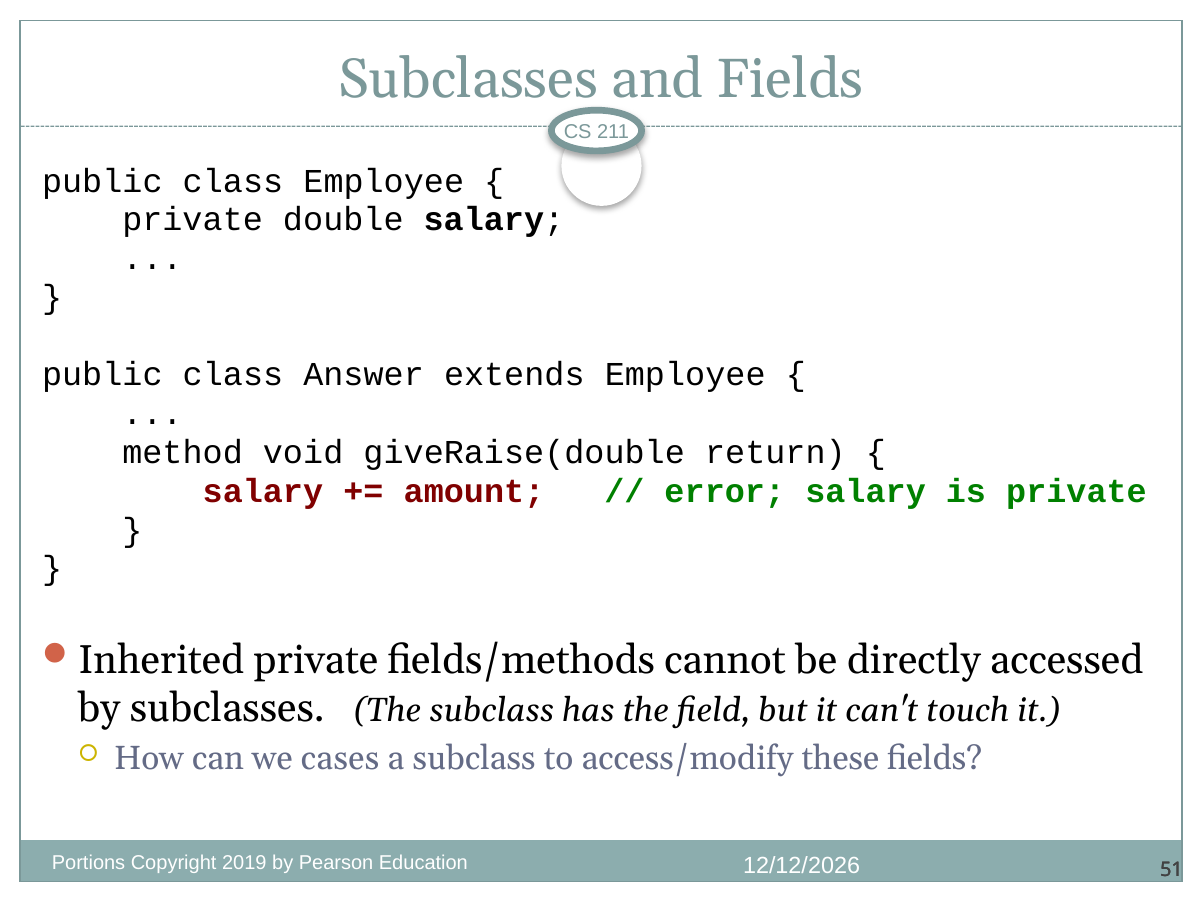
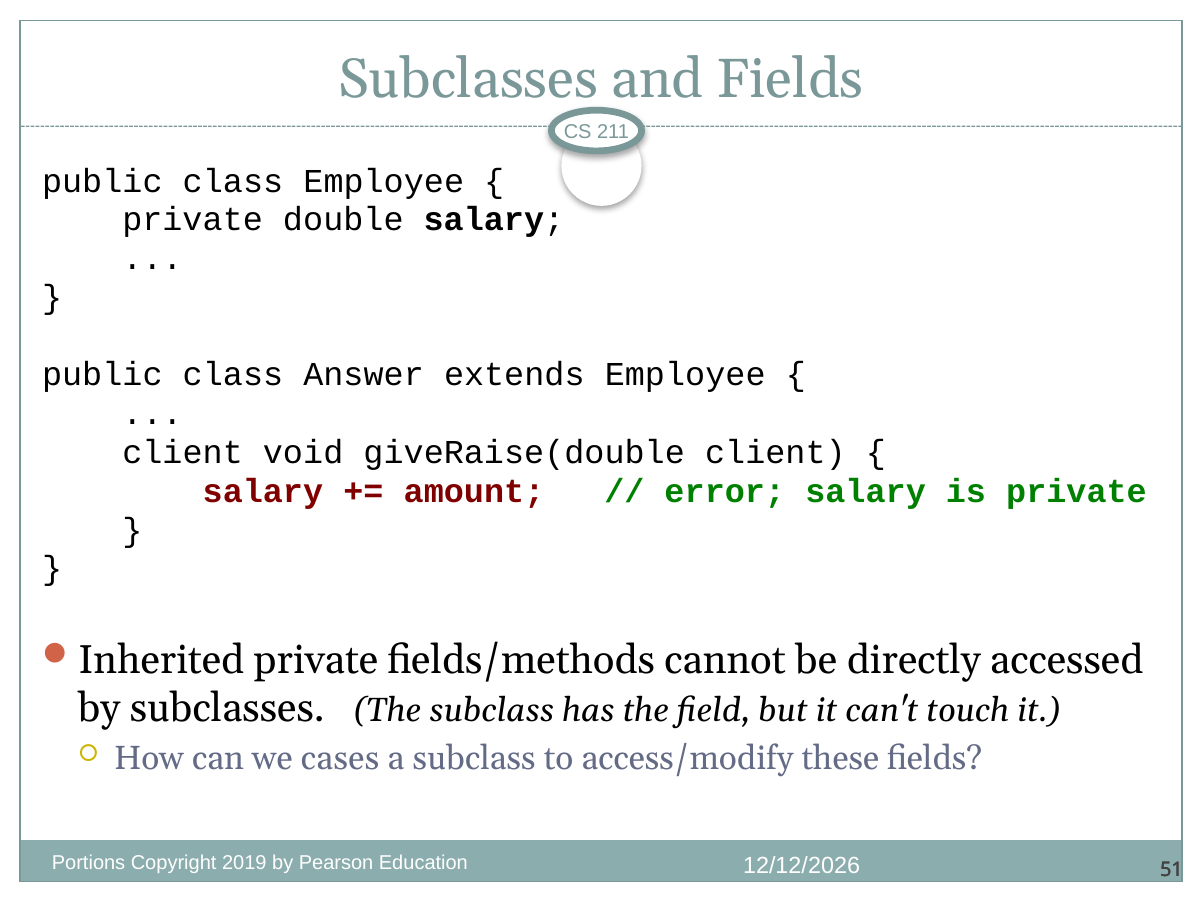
method: method -> client (183, 453)
giveRaise(double return: return -> client (775, 453)
